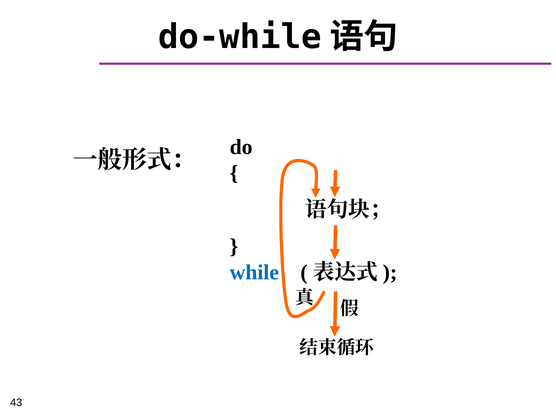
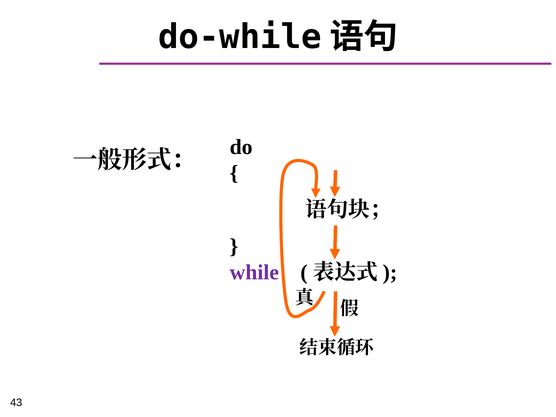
while colour: blue -> purple (254, 272)
